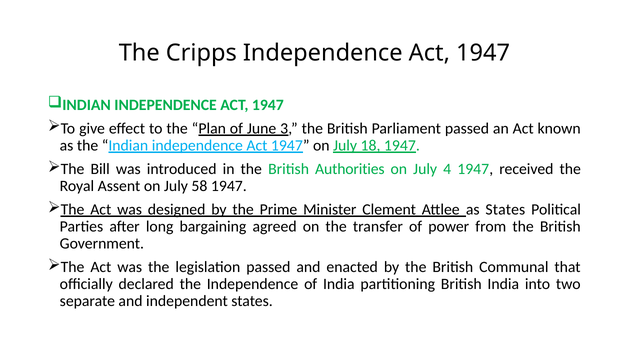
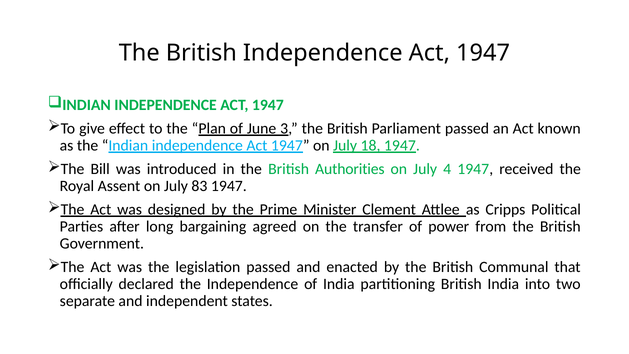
Cripps: Cripps -> British (201, 53)
58: 58 -> 83 (199, 186)
as States: States -> Cripps (505, 209)
